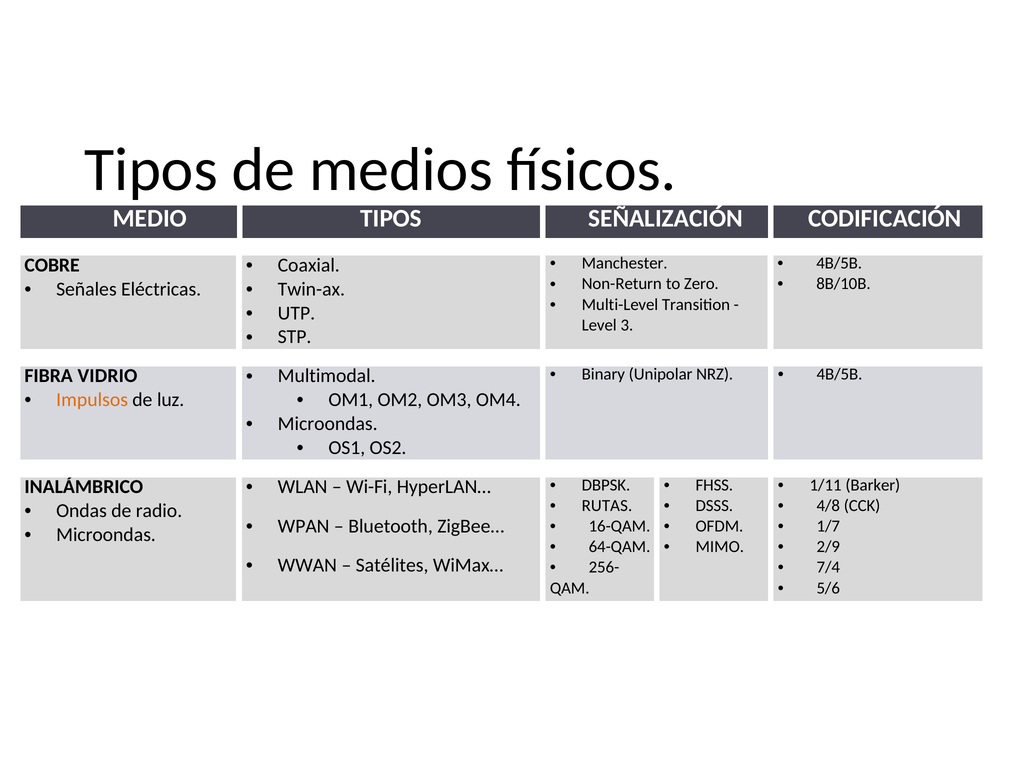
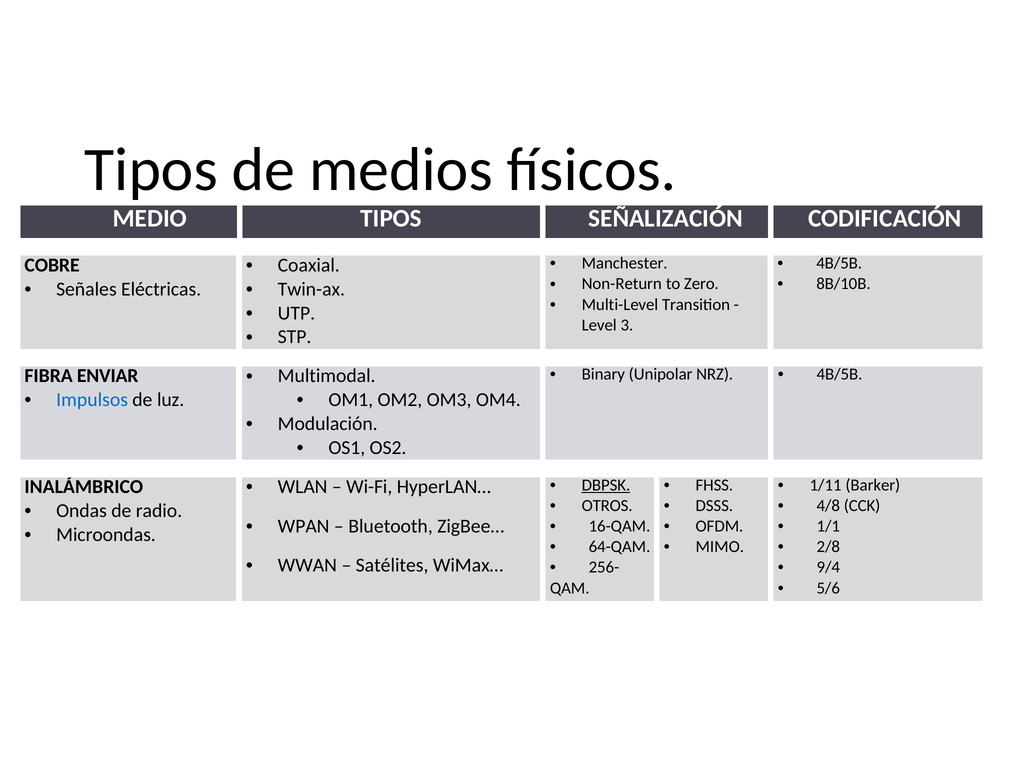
VIDRIO: VIDRIO -> ENVIAR (108, 376)
Impulsos colour: orange -> blue (92, 400)
Microondas: Microondas -> Modulación (328, 424)
DBPSK underline: none -> present (606, 485)
RUTAS: RUTAS -> OTROS (607, 505)
1/7: 1/7 -> 1/1 (828, 526)
2/9: 2/9 -> 2/8 (828, 547)
7/4: 7/4 -> 9/4 (828, 567)
